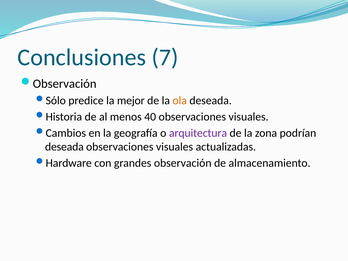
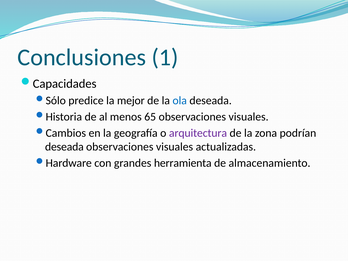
7: 7 -> 1 (165, 57)
Observación: Observación -> Capacidades (65, 84)
ola colour: orange -> blue (180, 101)
40: 40 -> 65 (150, 117)
grandes observación: observación -> herramienta (183, 163)
